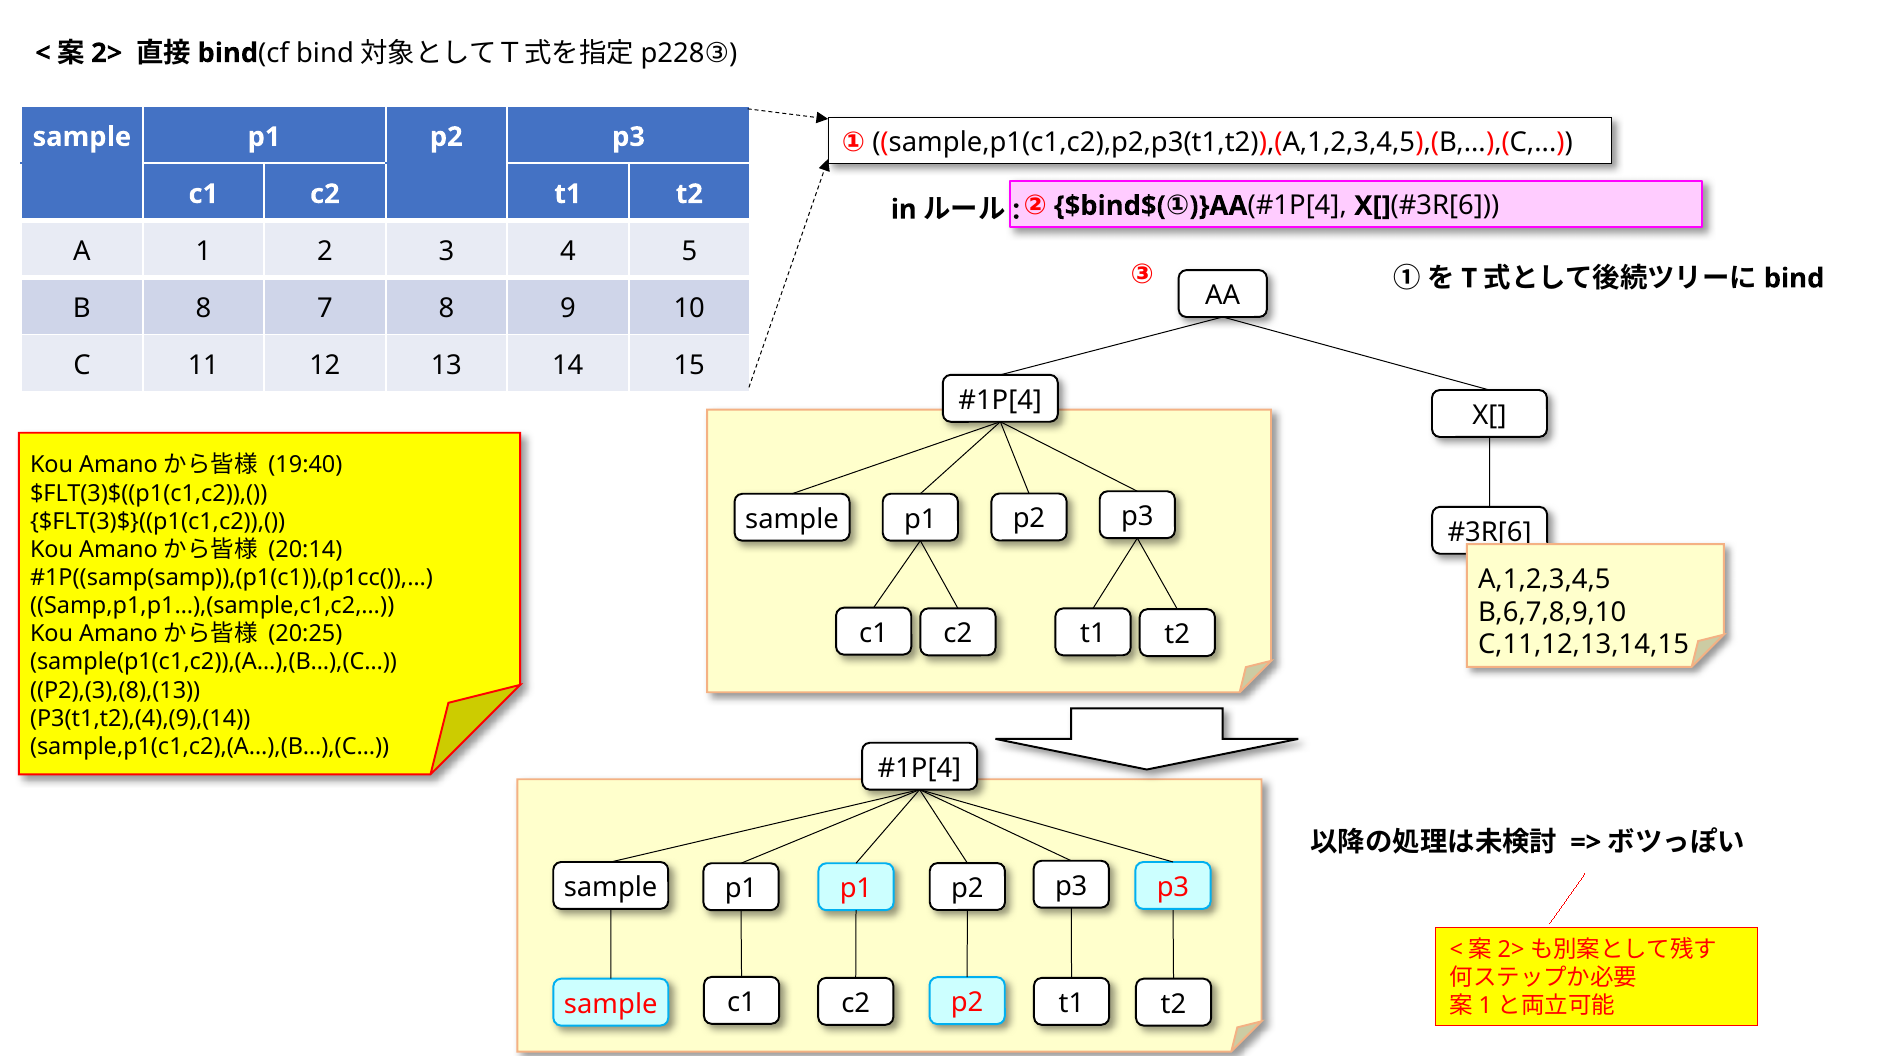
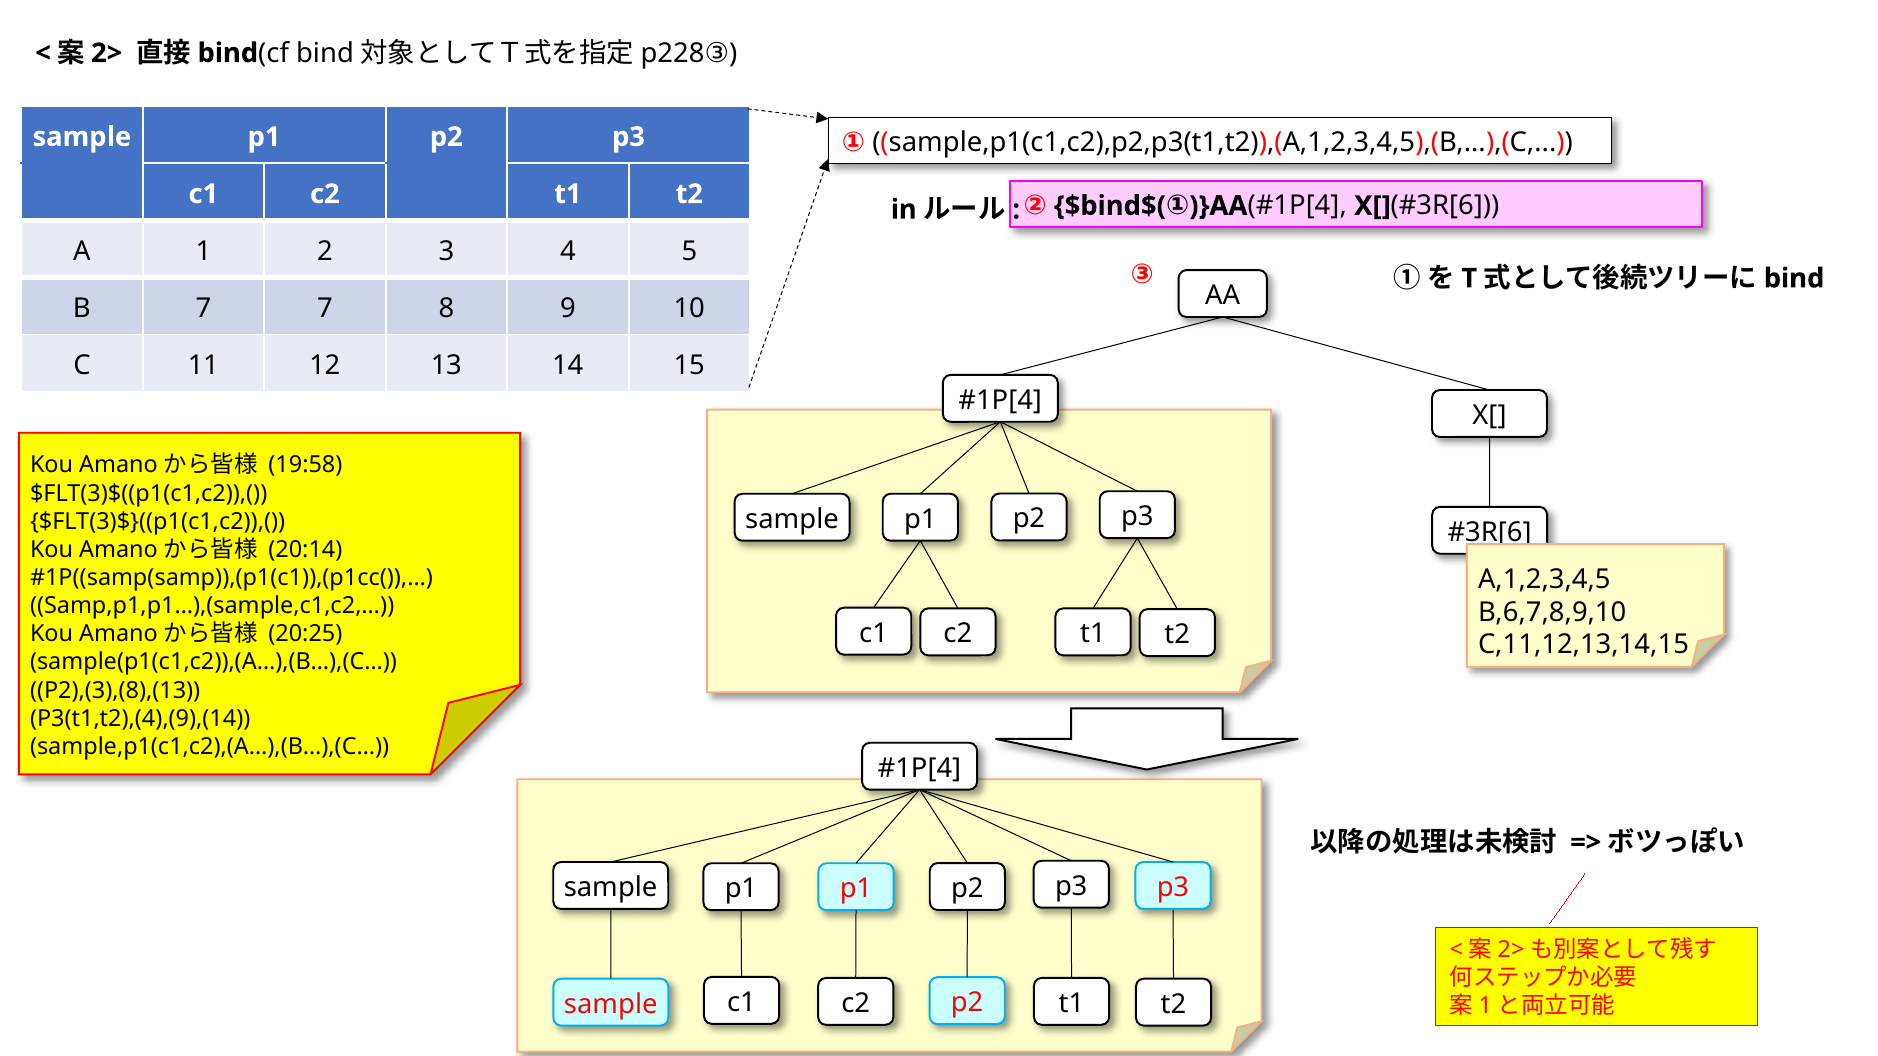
B 8: 8 -> 7 (203, 308)
19:40: 19:40 -> 19:58 (305, 465)
